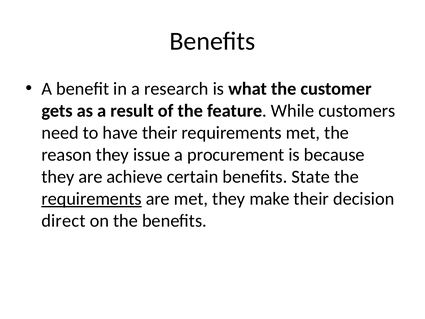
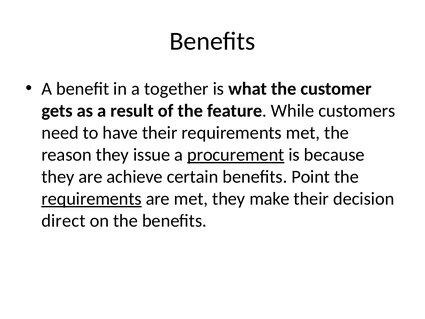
research: research -> together (176, 89)
procurement underline: none -> present (236, 155)
State: State -> Point (311, 177)
